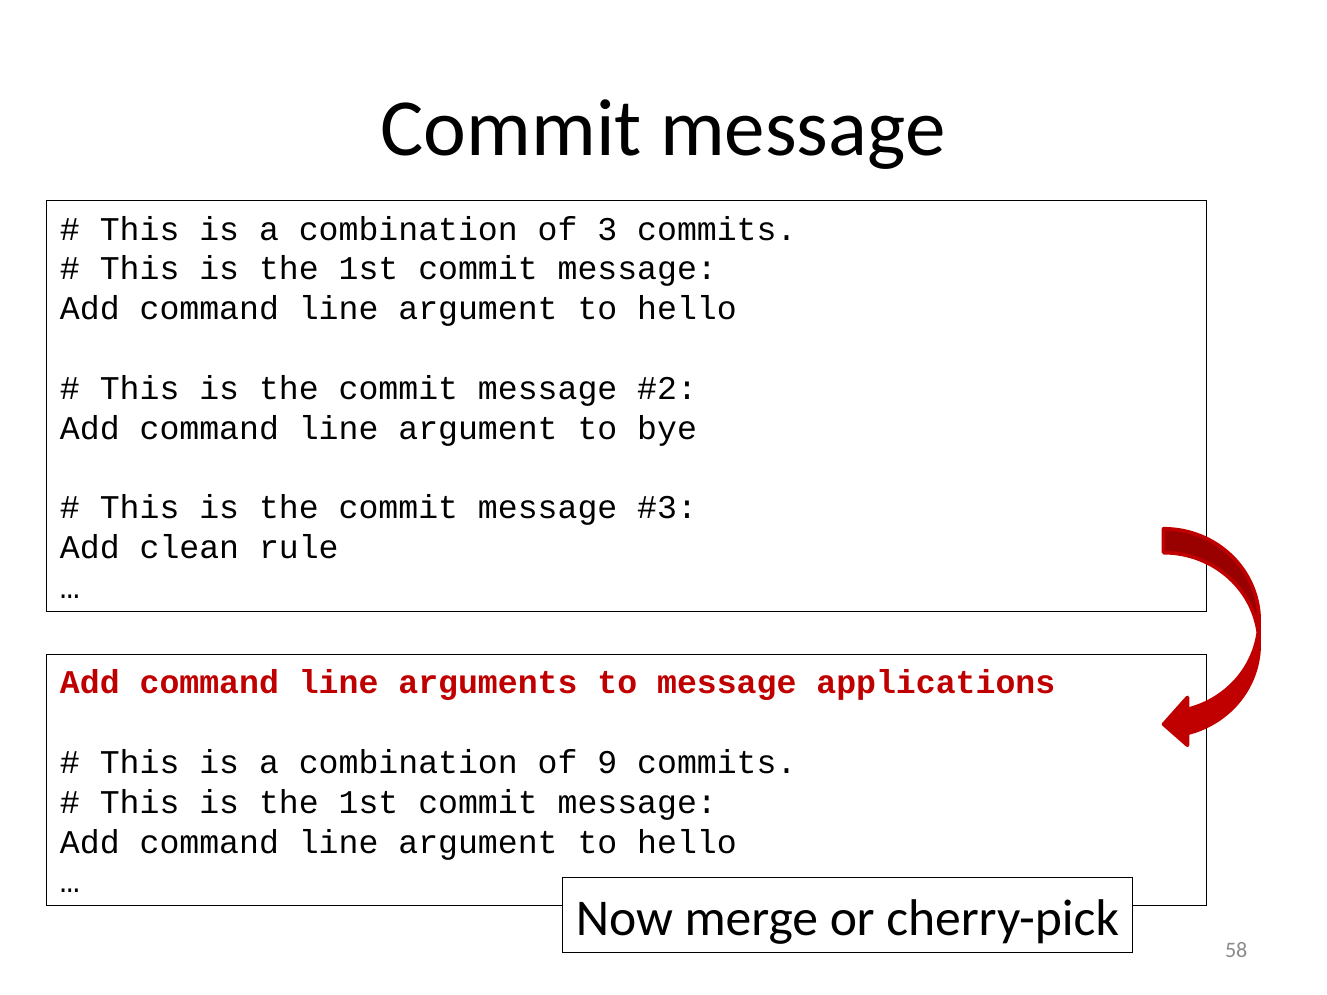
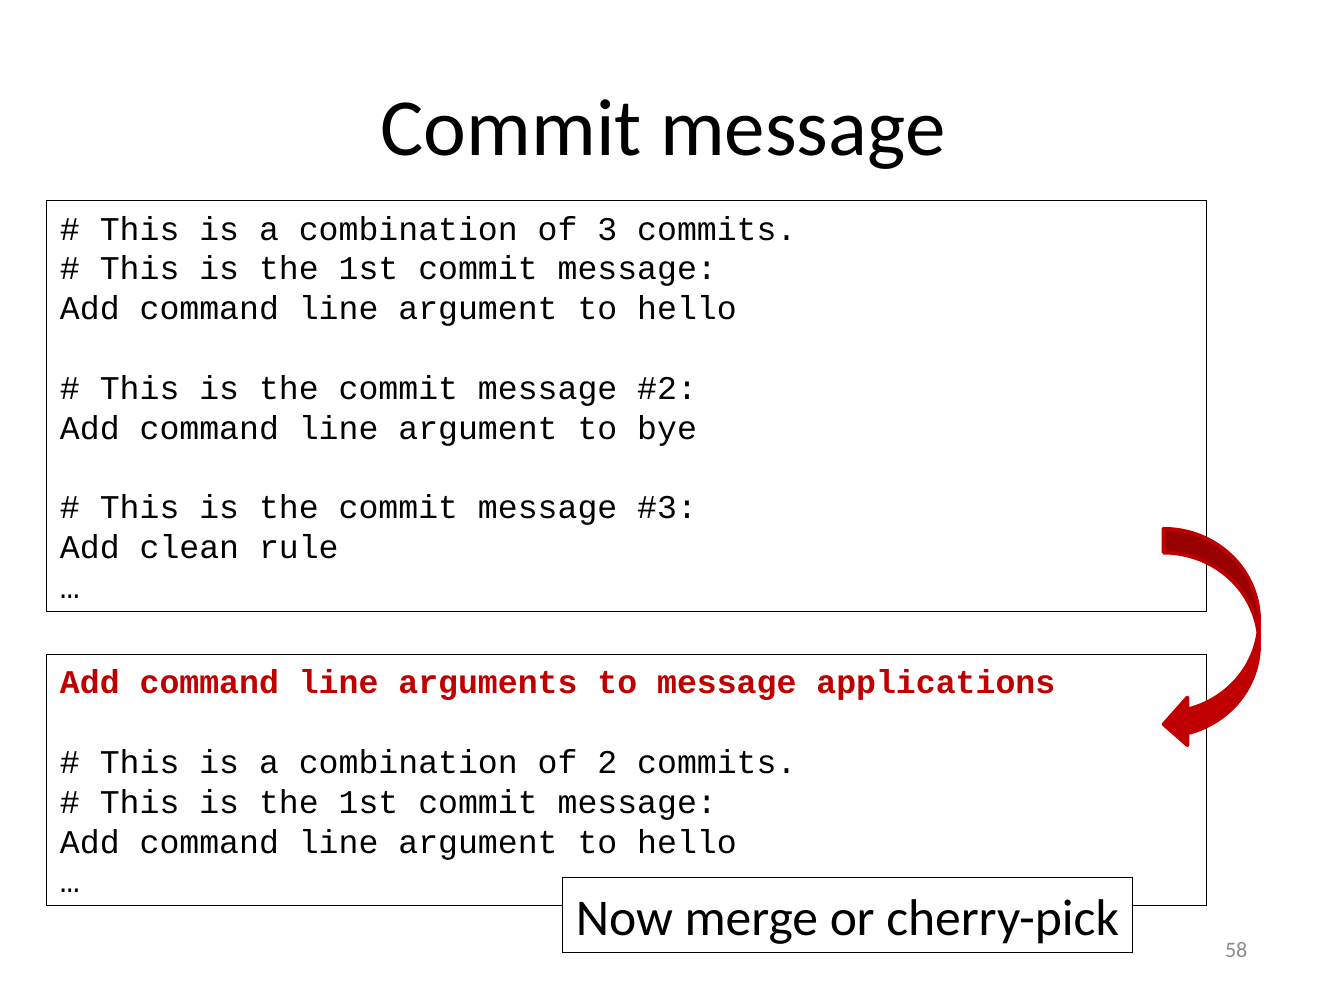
9: 9 -> 2 (607, 763)
